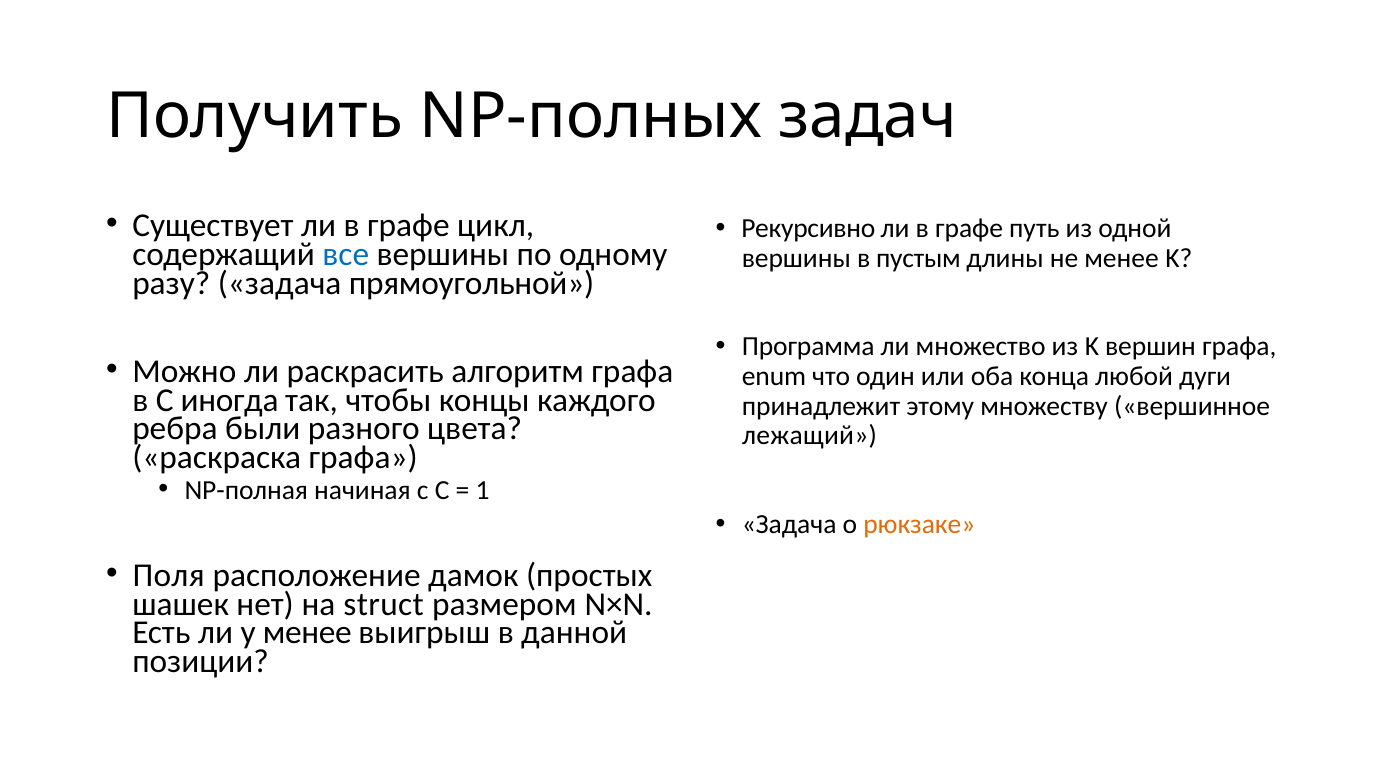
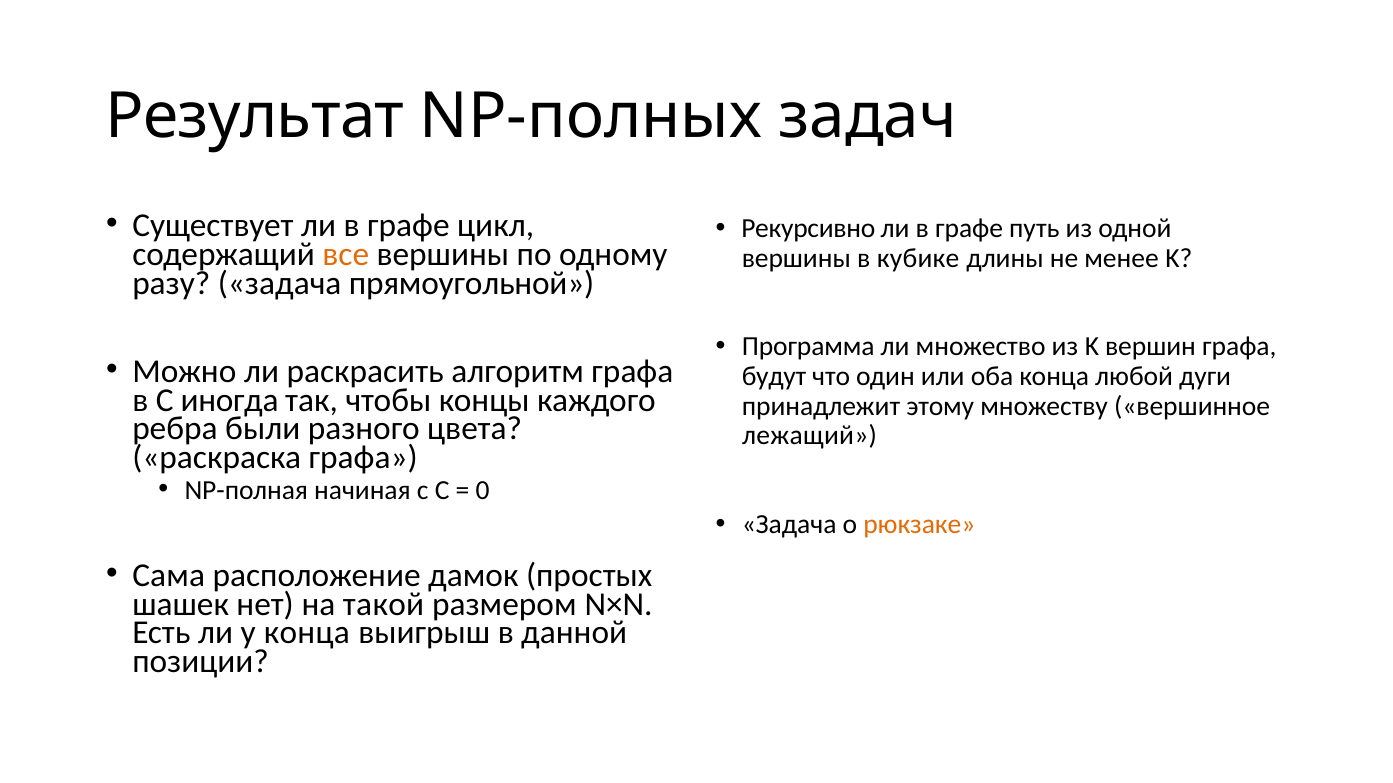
Получить: Получить -> Результат (255, 117)
все colour: blue -> orange (346, 255)
пустым: пустым -> кубике (918, 258)
enum: enum -> будут (774, 377)
1: 1 -> 0 (483, 491)
Поля: Поля -> Сама (169, 576)
struct: struct -> такой (384, 604)
у менее: менее -> конца (307, 633)
